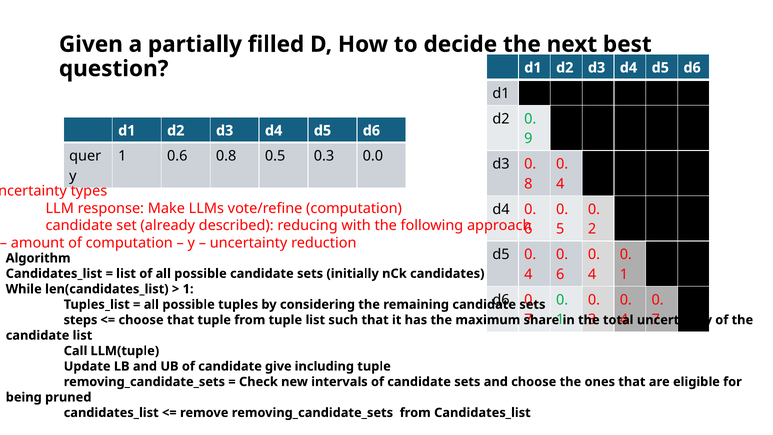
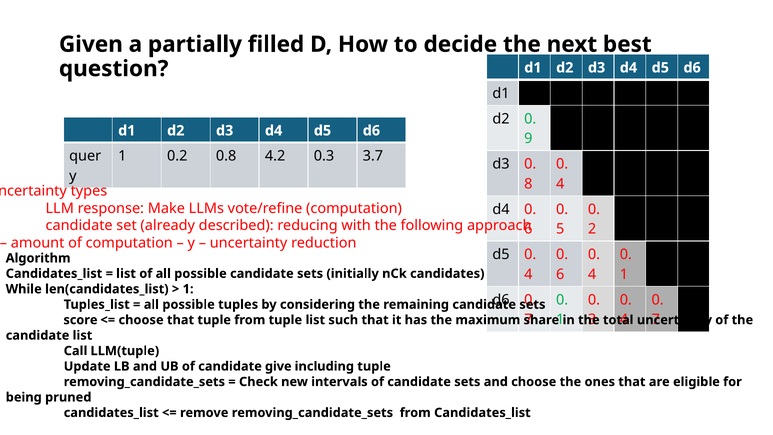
0.6: 0.6 -> 0.2 (177, 156)
0.5: 0.5 -> 4.2 (275, 156)
0.0: 0.0 -> 3.7 (373, 156)
steps: steps -> score (80, 320)
